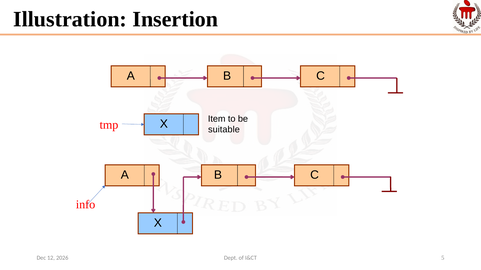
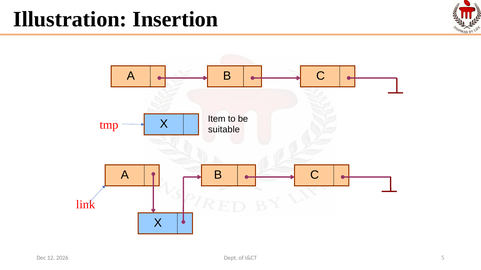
info: info -> link (85, 205)
